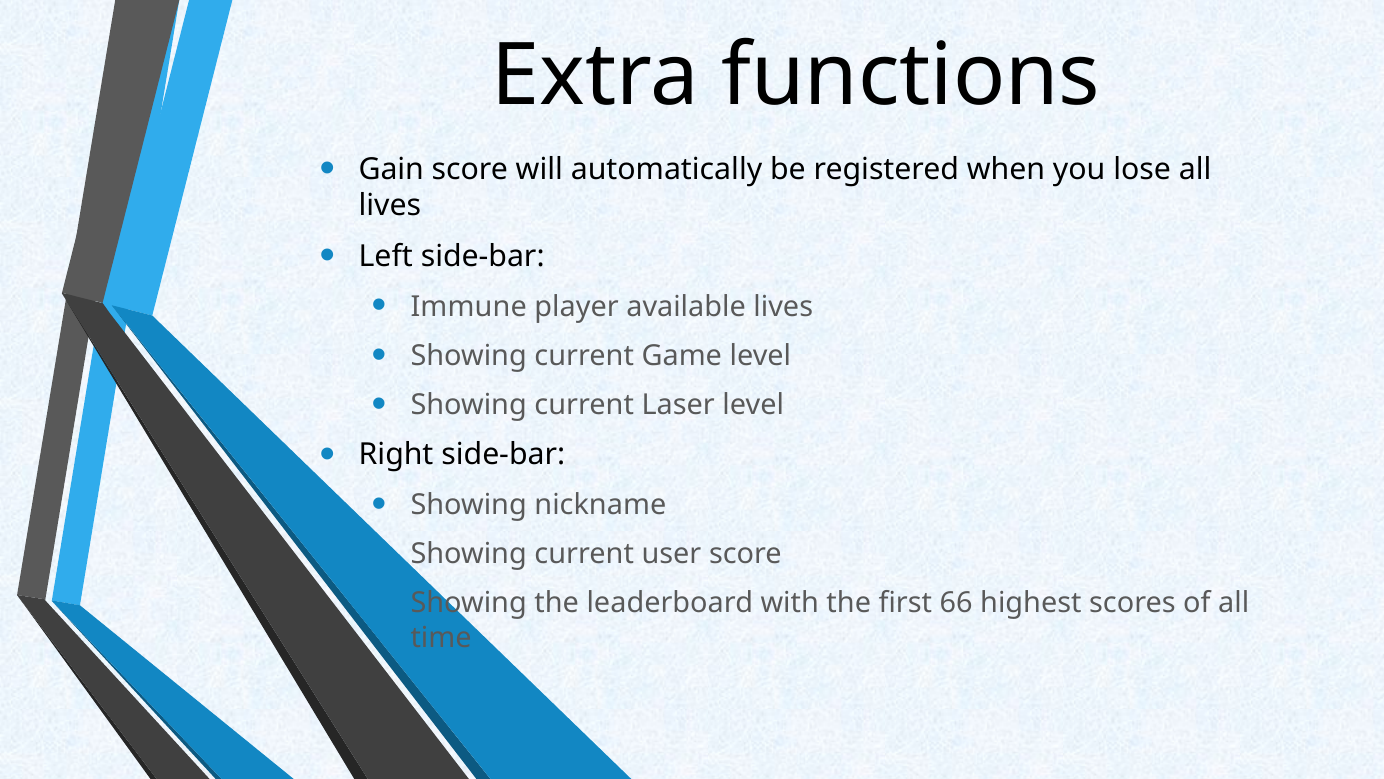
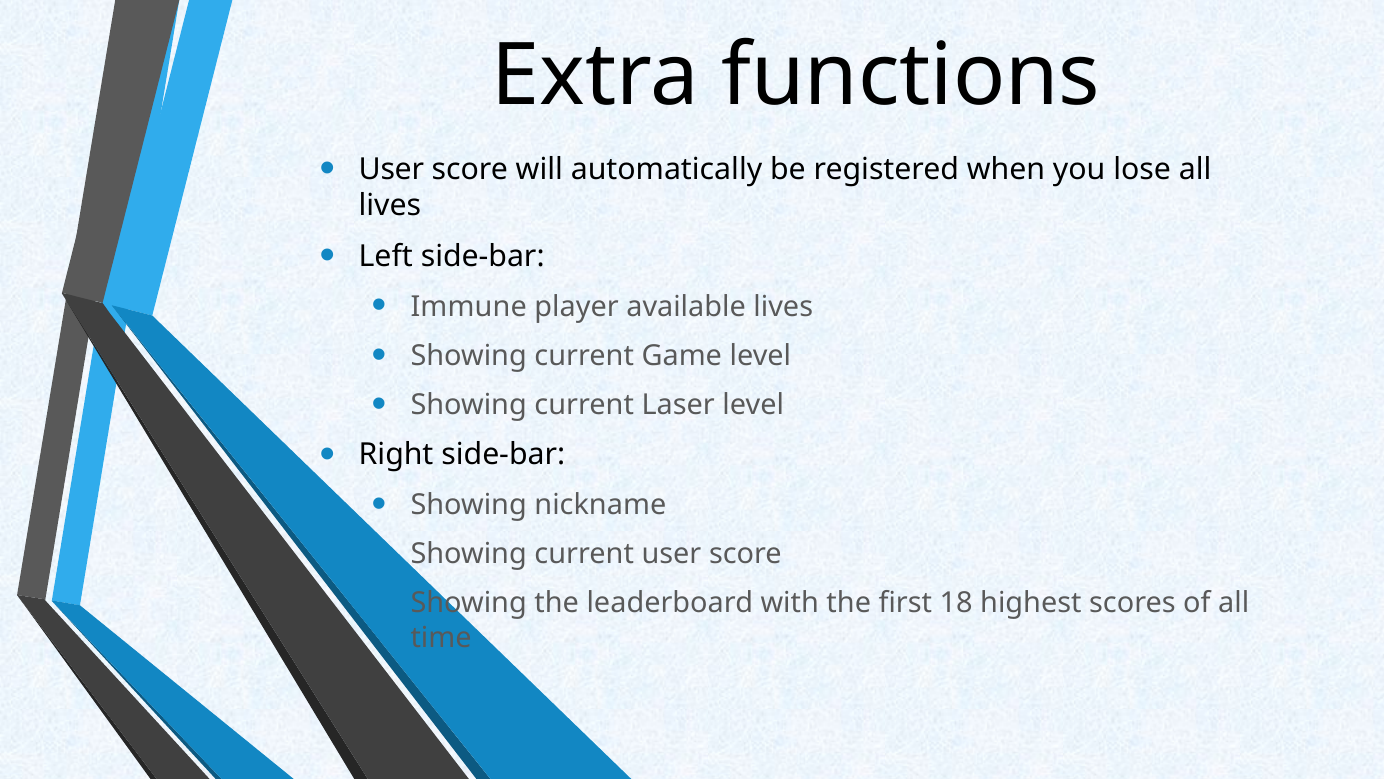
Gain: Gain -> User (391, 169)
66: 66 -> 18 (956, 603)
